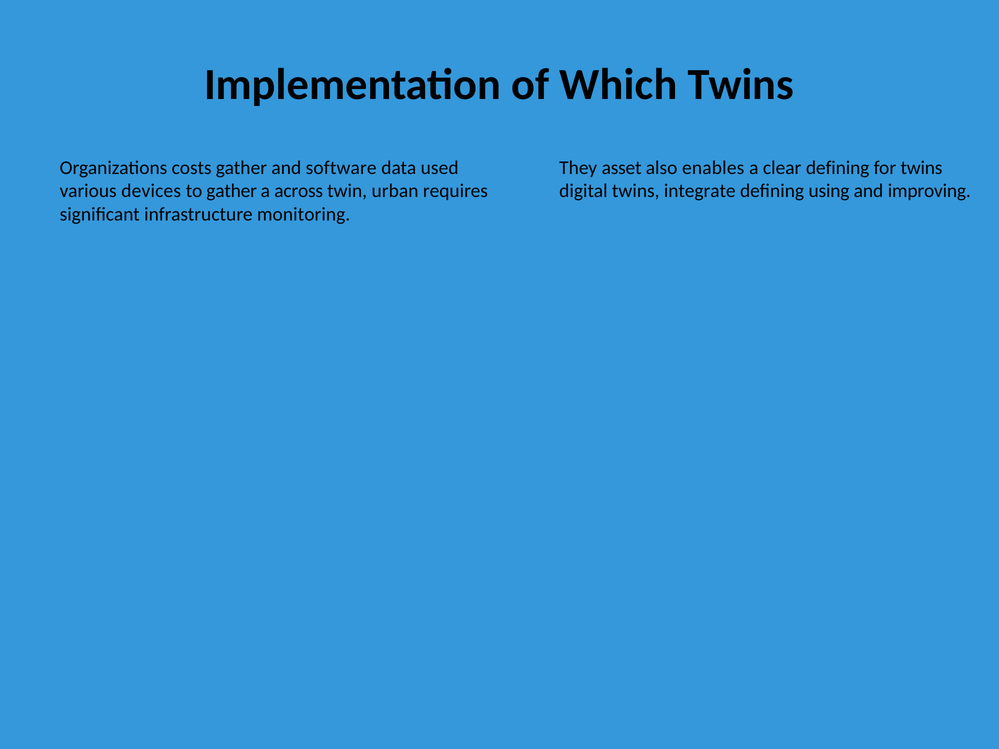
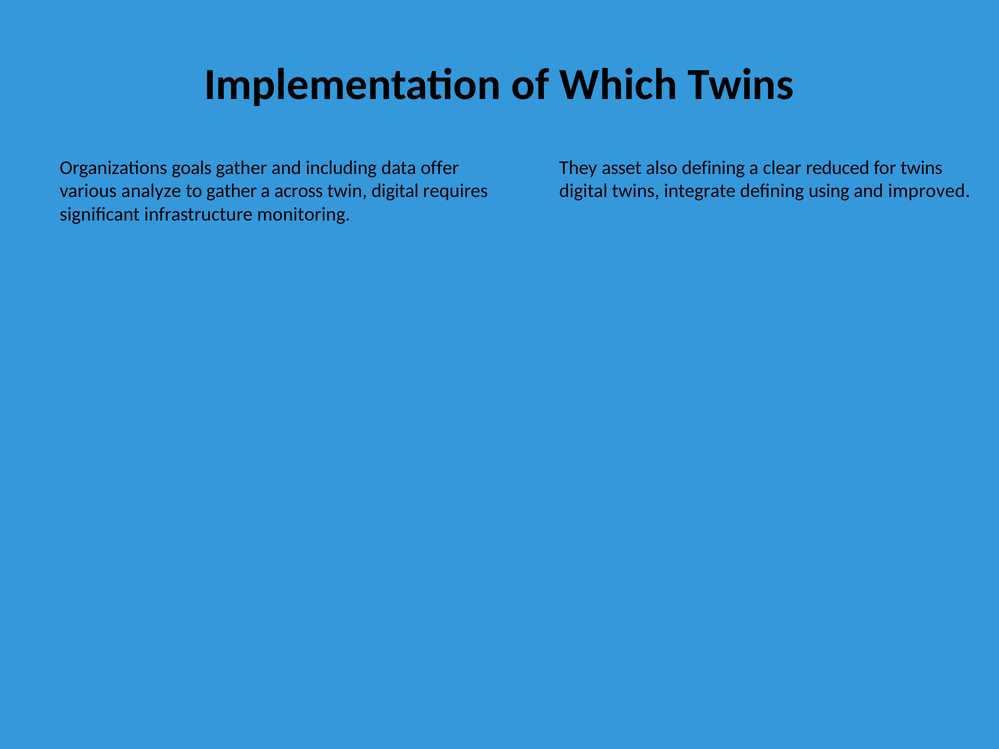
costs: costs -> goals (192, 168)
software: software -> including (341, 168)
used: used -> offer (440, 168)
also enables: enables -> defining (713, 168)
clear defining: defining -> reduced (838, 168)
devices: devices -> analyze (151, 191)
twin urban: urban -> digital (395, 191)
improving: improving -> improved (929, 191)
